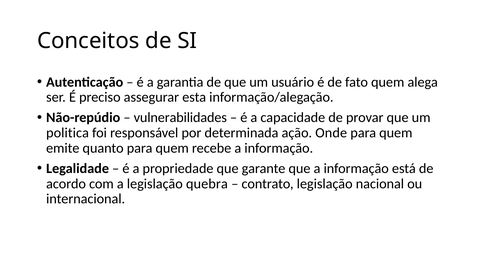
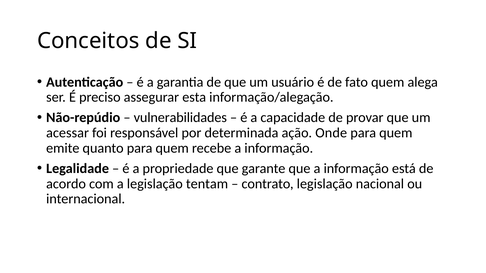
politica: politica -> acessar (68, 133)
quebra: quebra -> tentam (207, 184)
